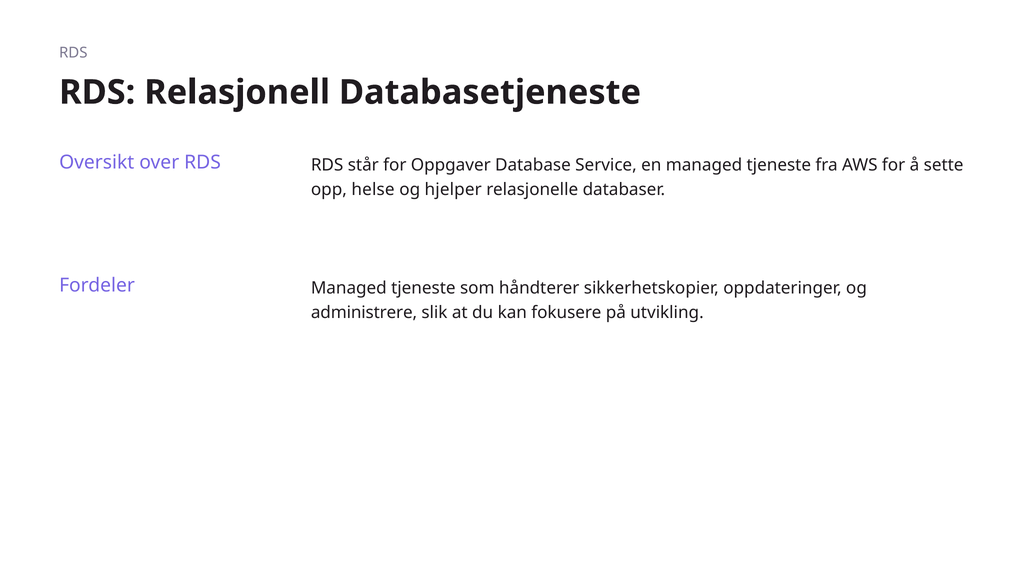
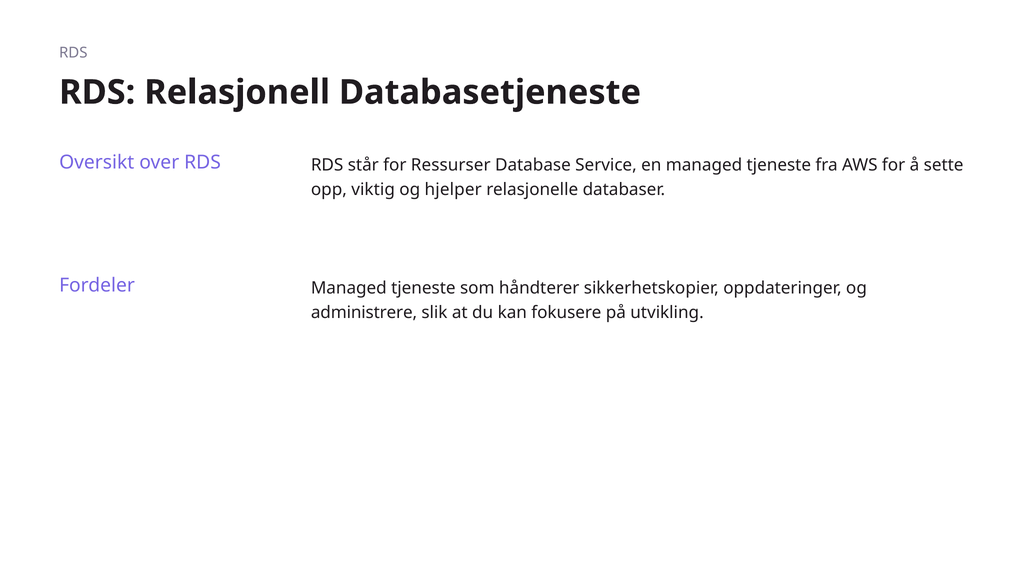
Oppgaver: Oppgaver -> Ressurser (451, 165)
helse: helse -> viktig (373, 190)
